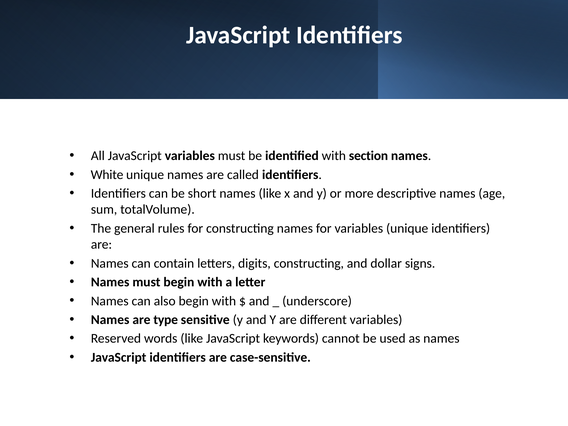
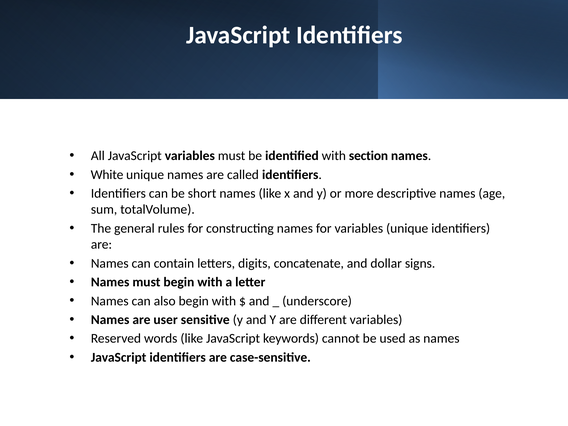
digits constructing: constructing -> concatenate (309, 263)
type: type -> user (166, 320)
